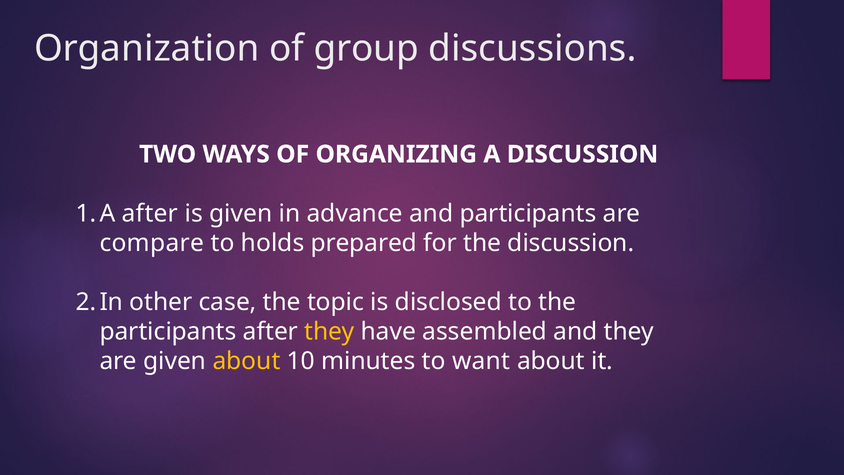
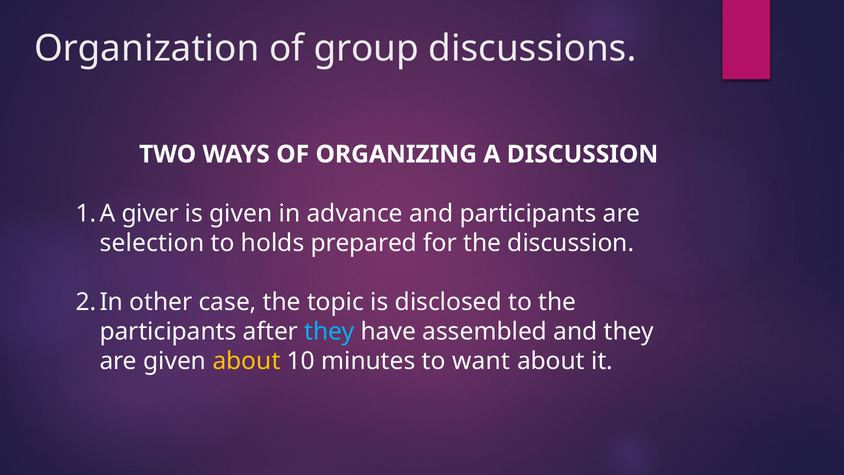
after: after -> giver (150, 213)
compare: compare -> selection (152, 243)
they colour: yellow -> light blue (329, 332)
